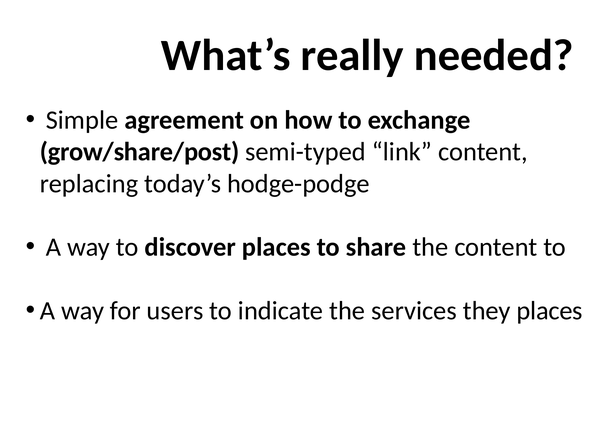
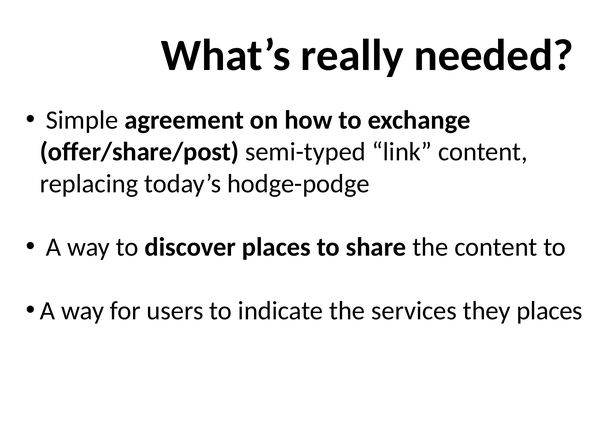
grow/share/post: grow/share/post -> offer/share/post (139, 152)
